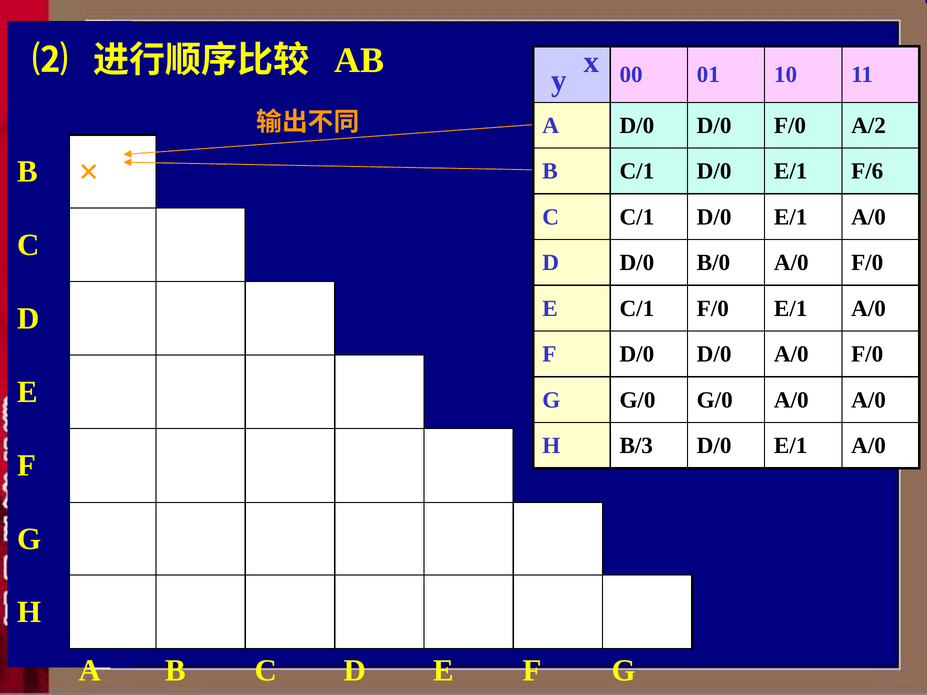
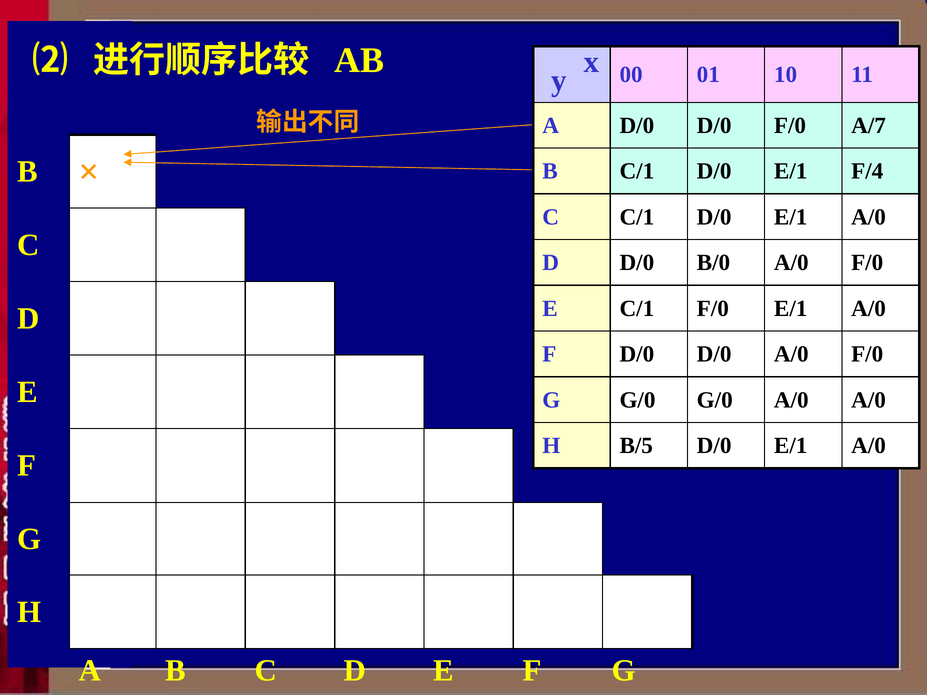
A/2: A/2 -> A/7 (869, 125)
F/6: F/6 -> F/4 (867, 171)
B/3: B/3 -> B/5 (636, 446)
